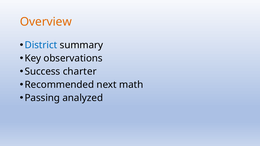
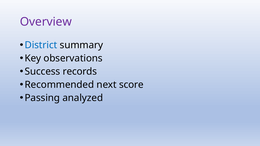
Overview colour: orange -> purple (46, 22)
charter: charter -> records (80, 72)
math: math -> score (131, 85)
